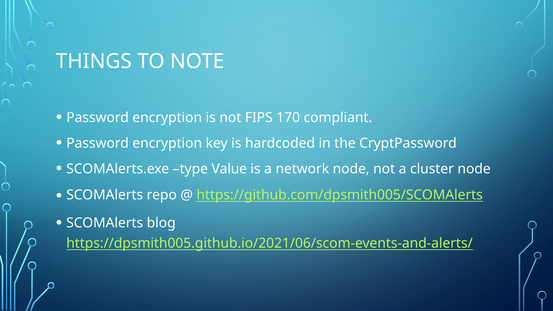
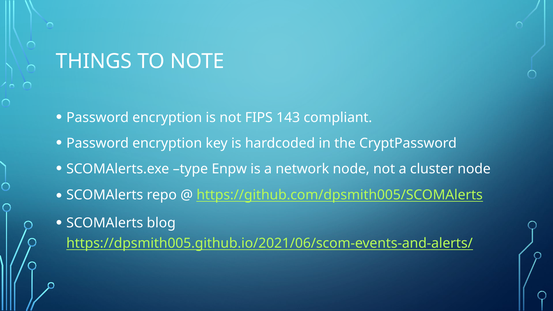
170: 170 -> 143 (288, 118)
Value: Value -> Enpw (229, 169)
